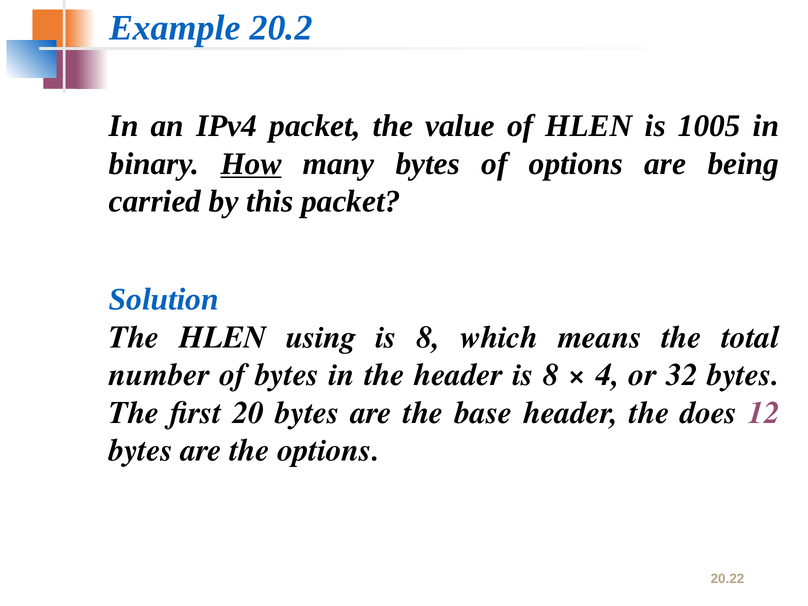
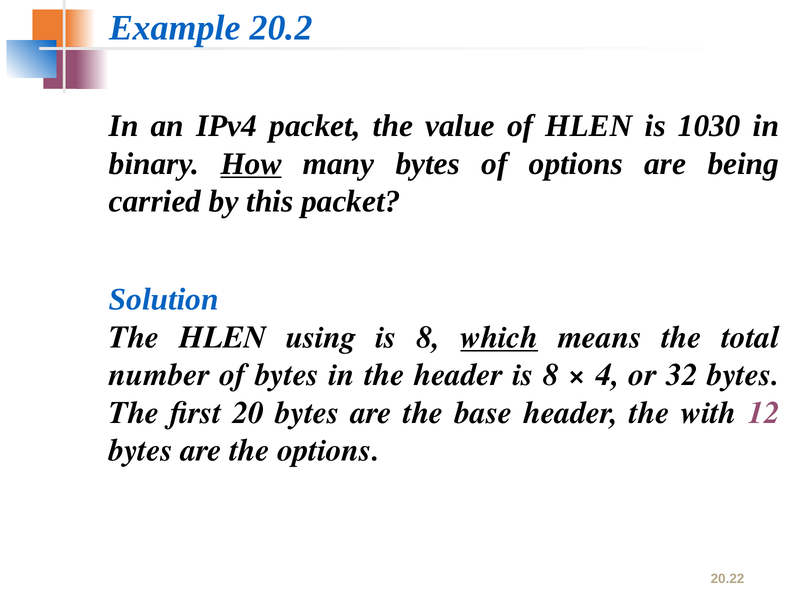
1005: 1005 -> 1030 (709, 126)
which underline: none -> present (499, 337)
does: does -> with (709, 413)
